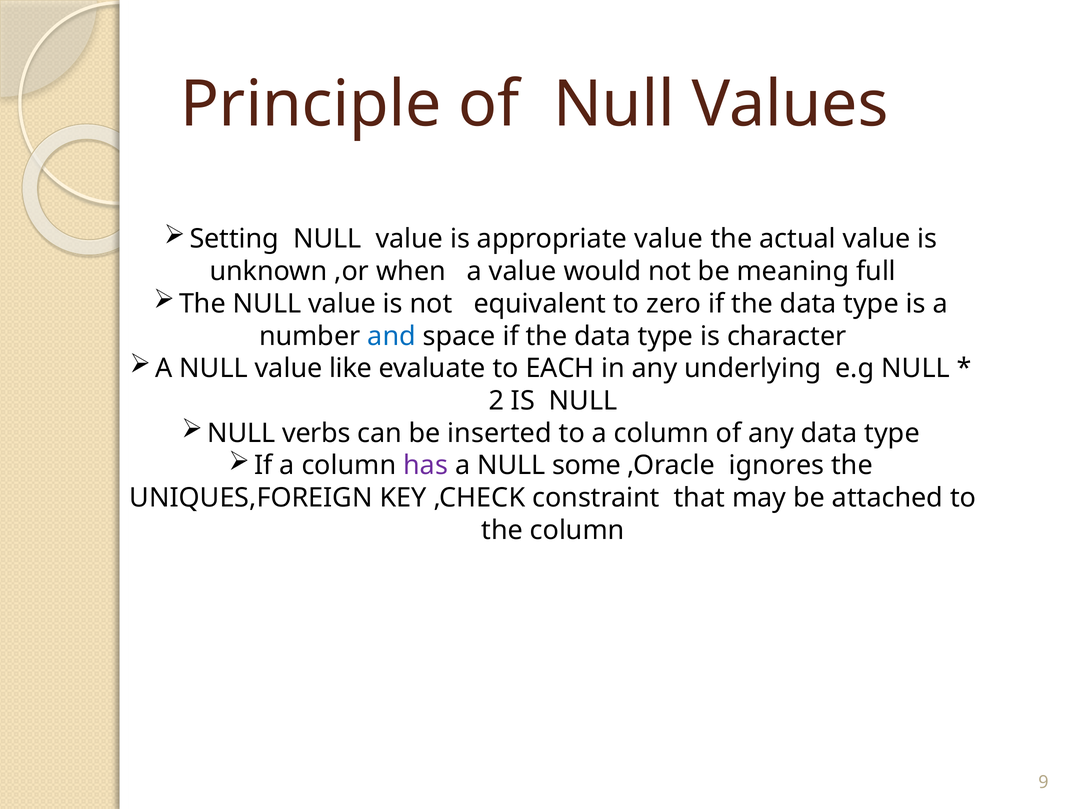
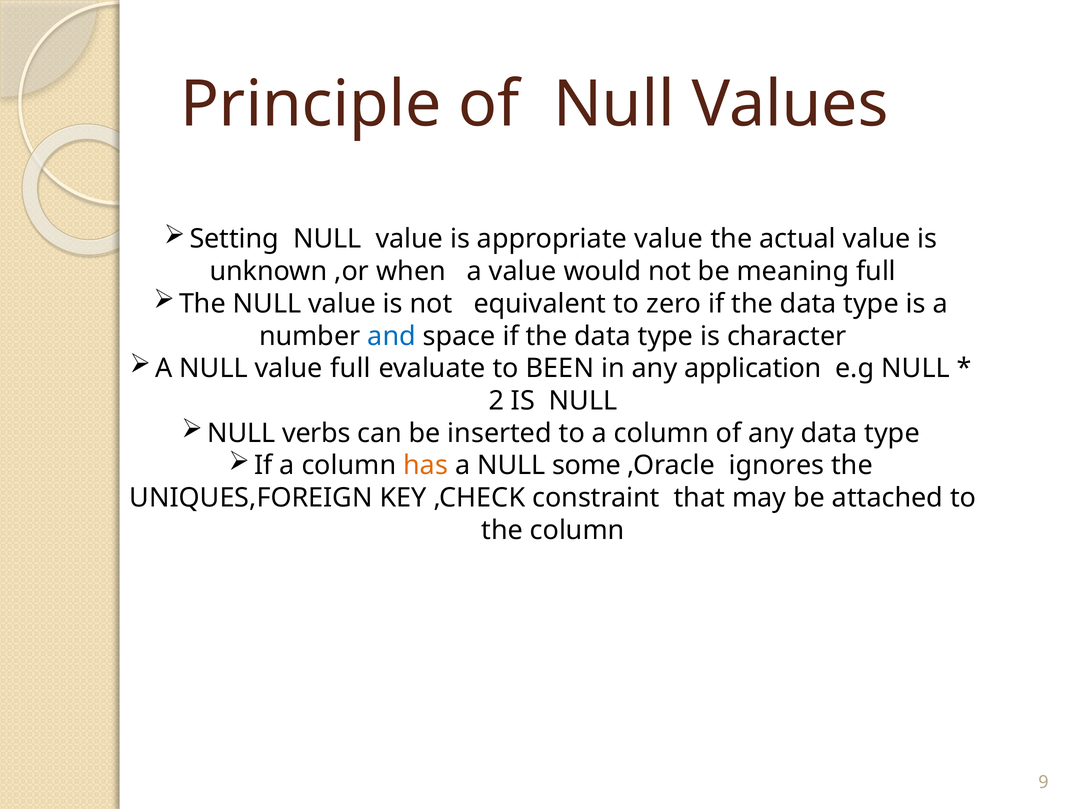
value like: like -> full (350, 369)
EACH: EACH -> BEEN (560, 369)
underlying: underlying -> application (753, 369)
has colour: purple -> orange (426, 466)
